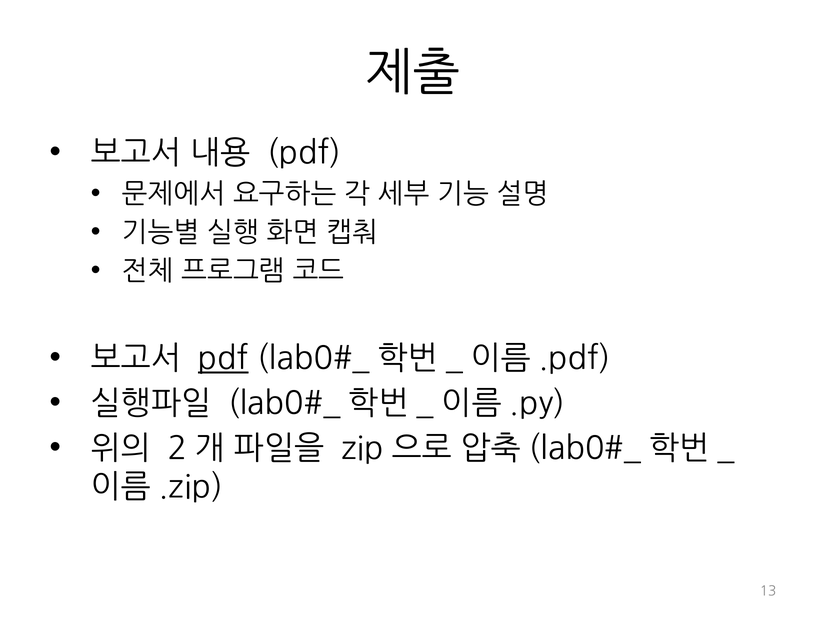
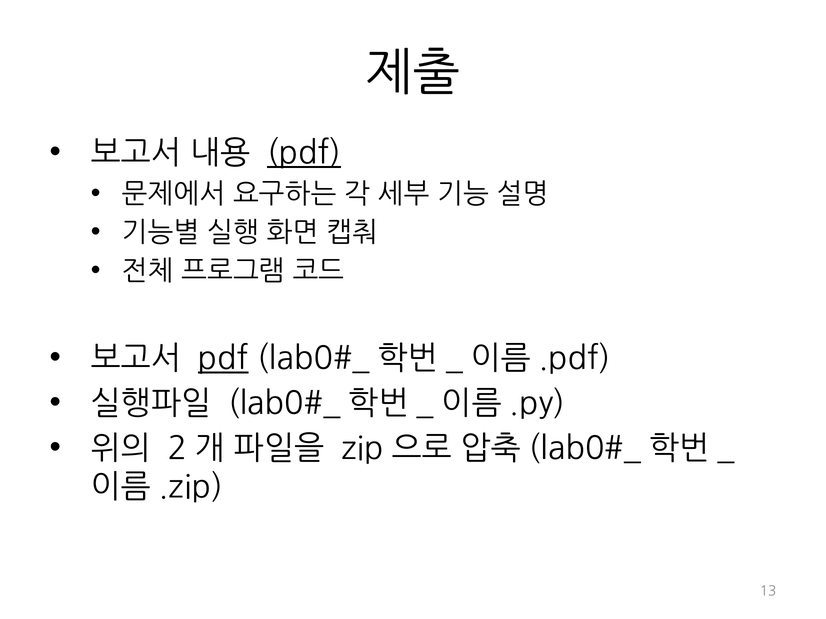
pdf underline: none -> present (304, 153)
